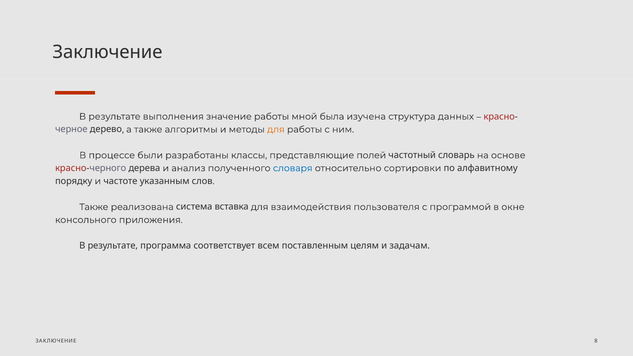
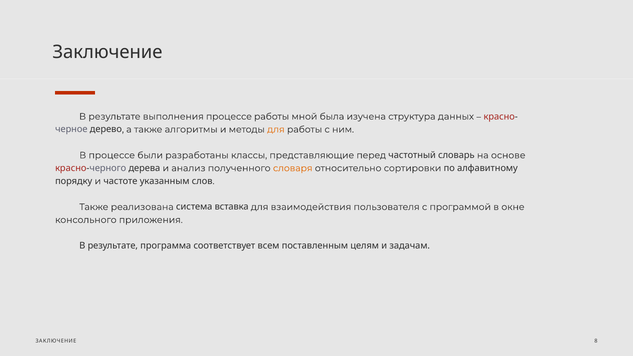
выполнения значение: значение -> процессе (229, 117)
полей: полей -> перед (371, 155)
словаря colour: blue -> orange (293, 168)
